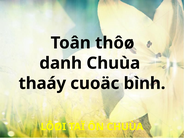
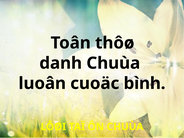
thaáy: thaáy -> luoân (42, 83)
